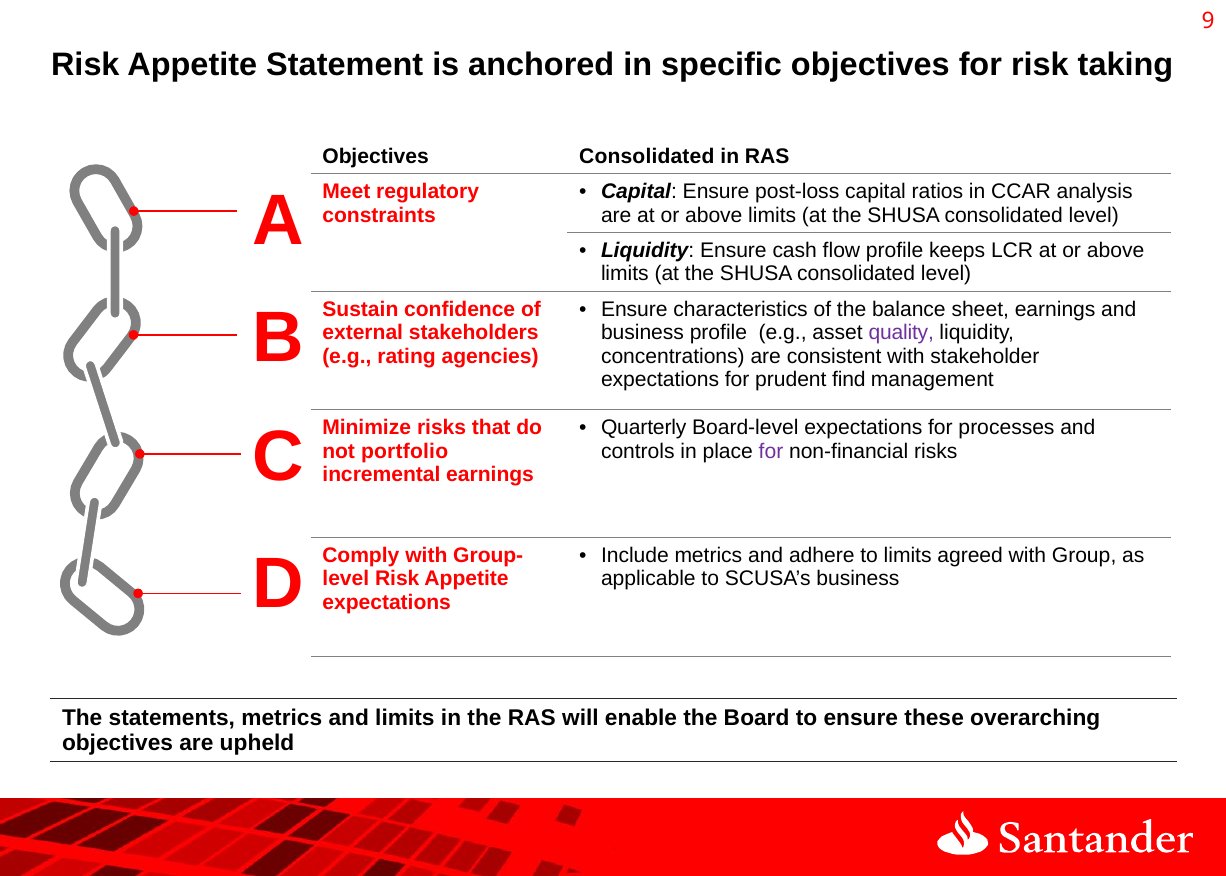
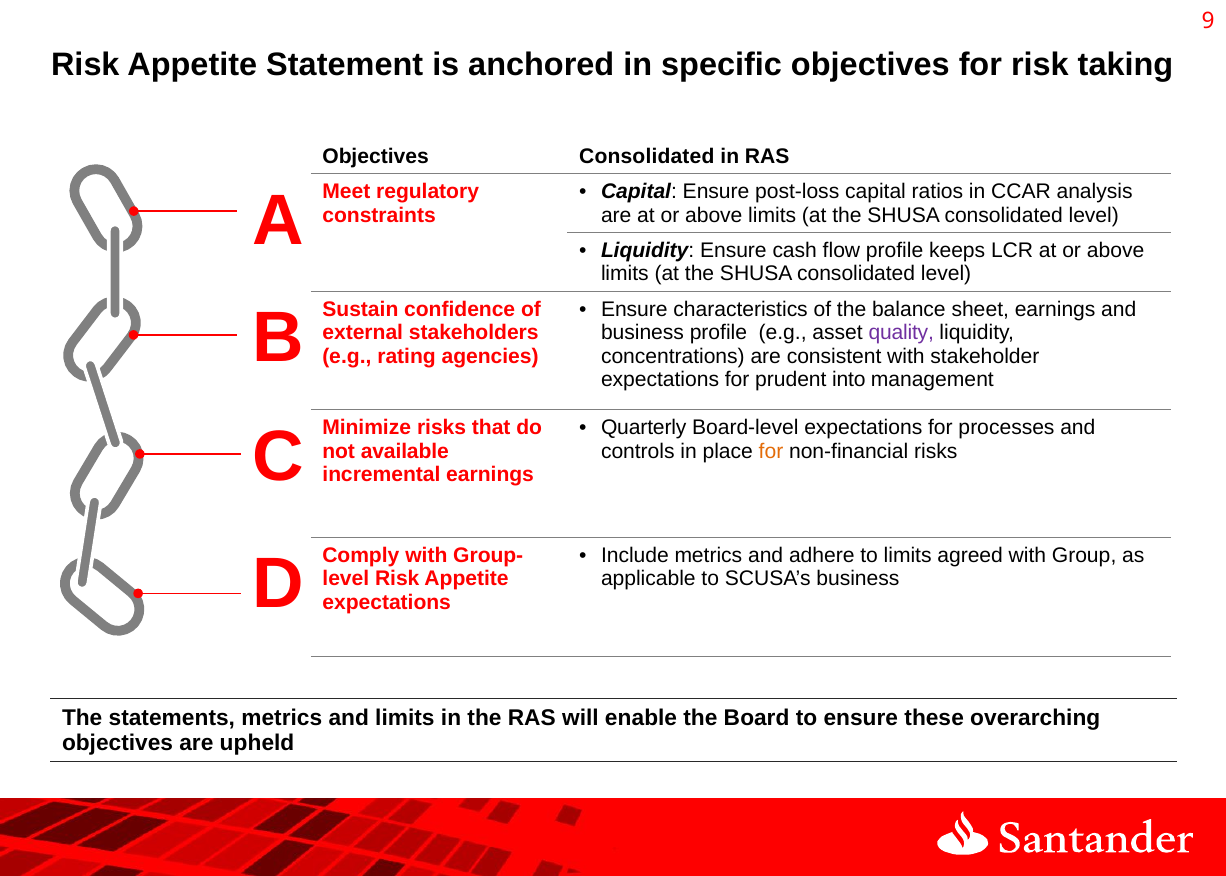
find: find -> into (849, 380)
portfolio: portfolio -> available (405, 451)
for colour: purple -> orange (771, 451)
